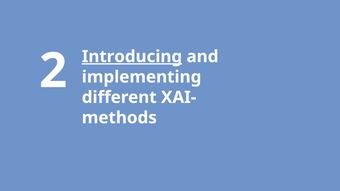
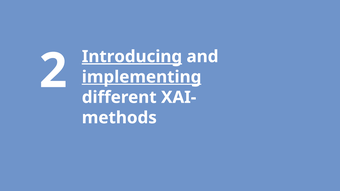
implementing underline: none -> present (142, 77)
